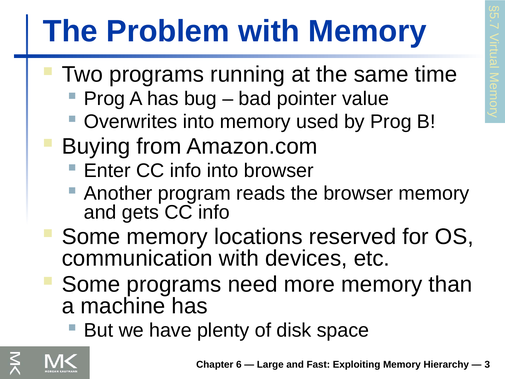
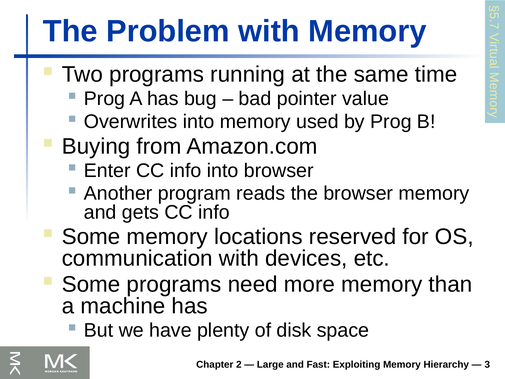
6: 6 -> 2 (239, 365)
